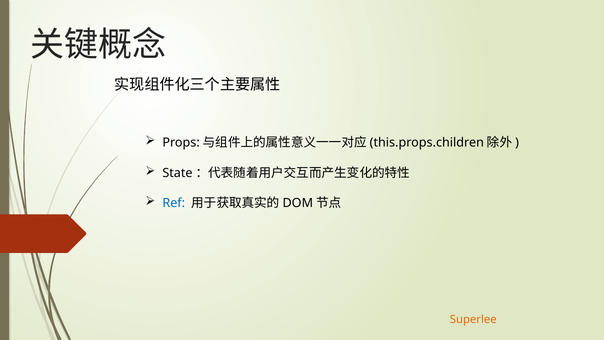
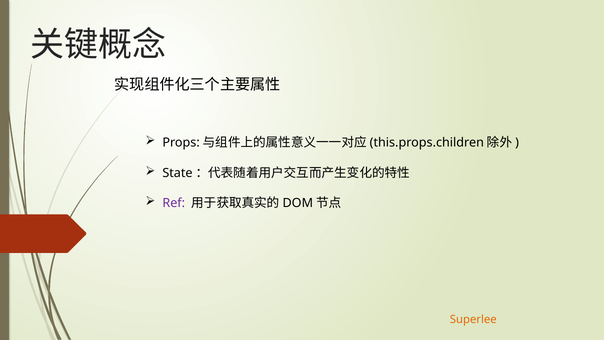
Ref colour: blue -> purple (174, 203)
